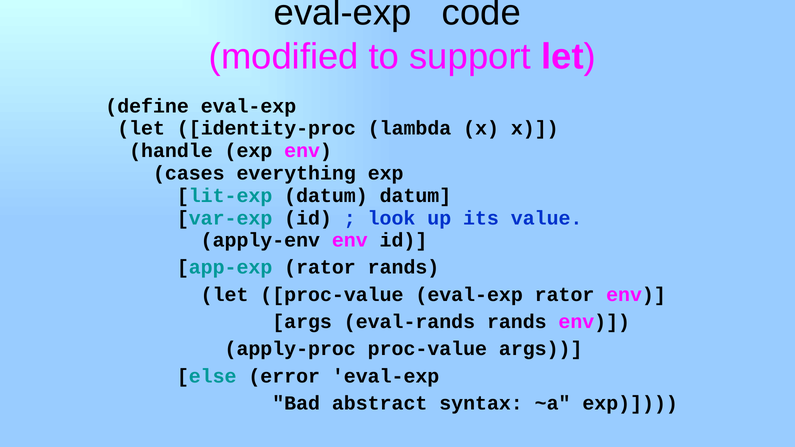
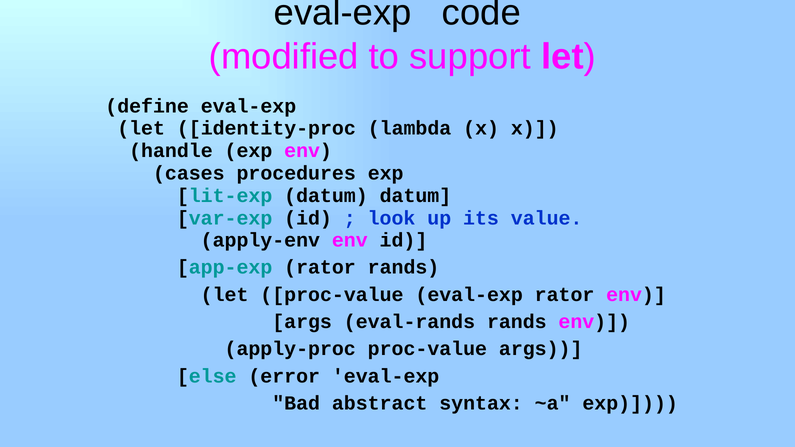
everything: everything -> procedures (296, 173)
